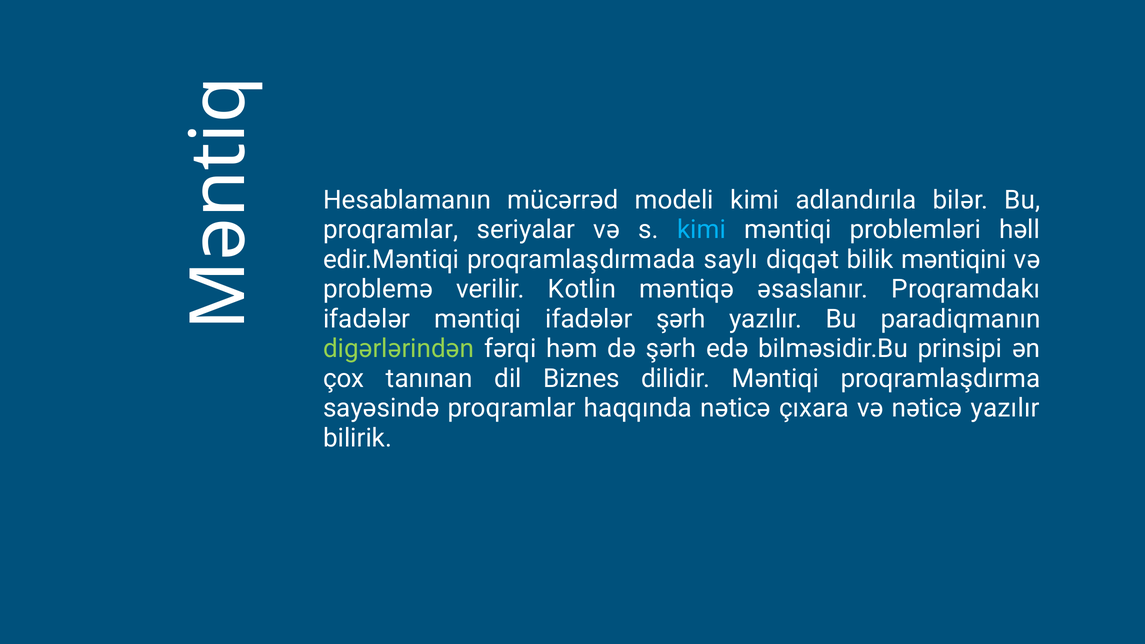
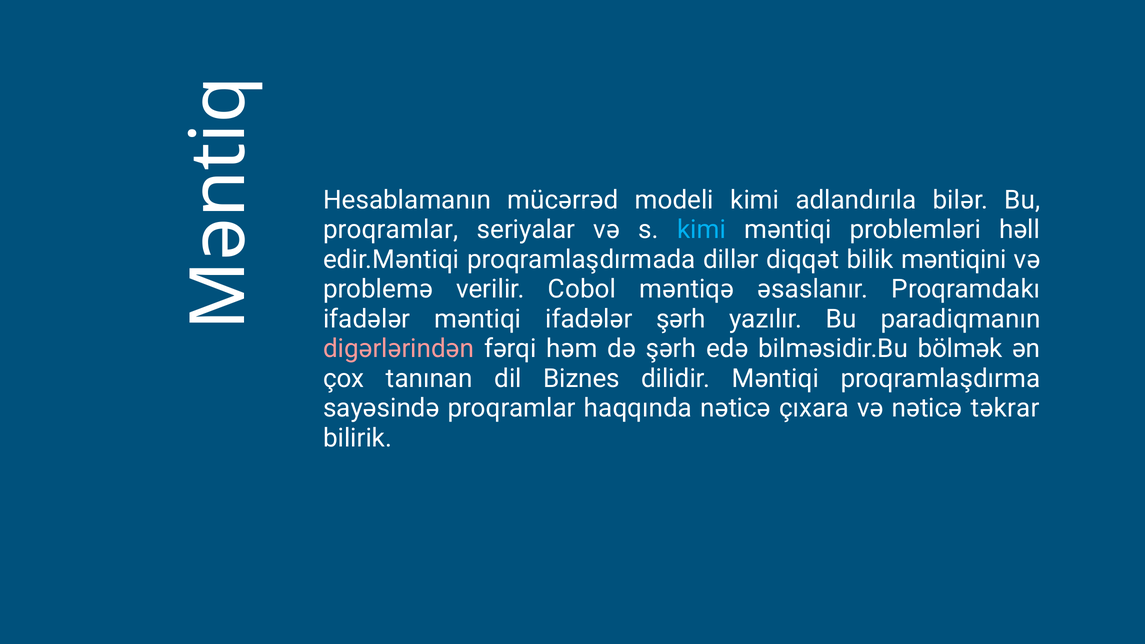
saylı: saylı -> dillər (731, 260)
Kotlin: Kotlin -> Cobol (582, 289)
digərlərindən colour: light green -> pink (399, 349)
prinsipi: prinsipi -> bölmək (960, 349)
nəticə yazılır: yazılır -> təkrar (1005, 408)
